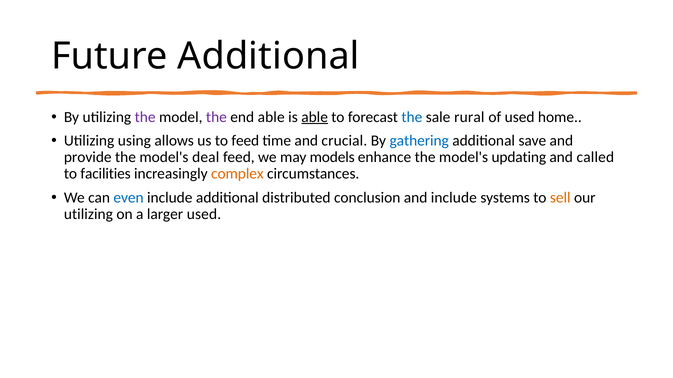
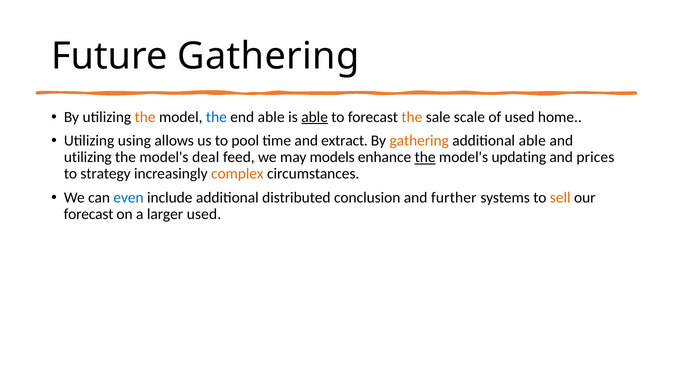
Future Additional: Additional -> Gathering (268, 57)
the colour: purple -> orange (145, 117)
the colour: purple -> blue (216, 117)
the colour: blue -> orange (412, 117)
rural: rural -> scale (469, 117)
to feed: feed -> pool (245, 141)
crucial: crucial -> extract (345, 141)
gathering colour: blue -> orange (419, 141)
additional save: save -> able (532, 141)
provide: provide -> utilizing (88, 158)
the underline: none -> present (425, 158)
called: called -> prices (595, 158)
facilities: facilities -> strategy (106, 174)
and include: include -> further (454, 198)
utilizing: utilizing -> forecast (89, 214)
